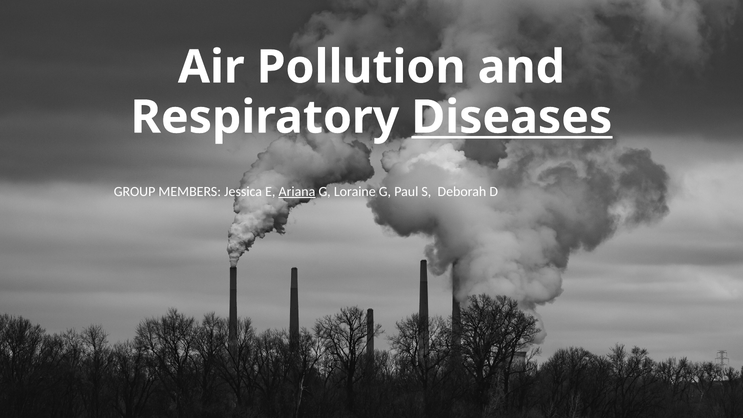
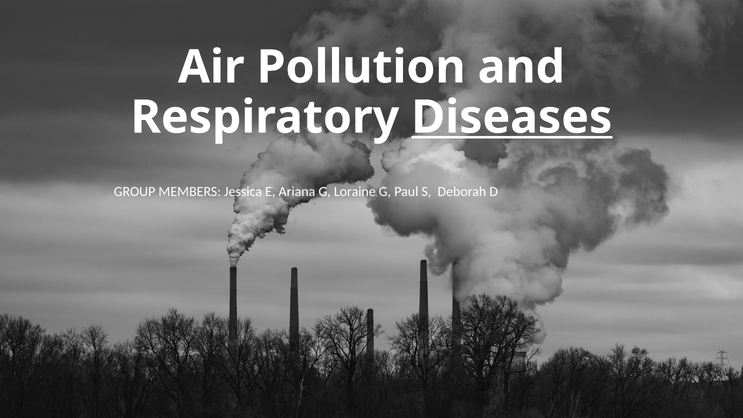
Ariana underline: present -> none (297, 191)
